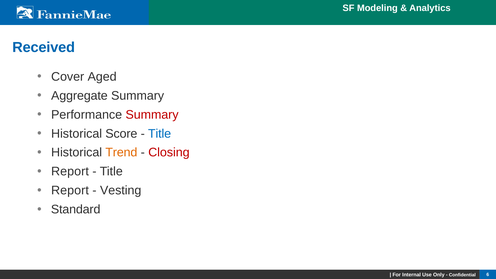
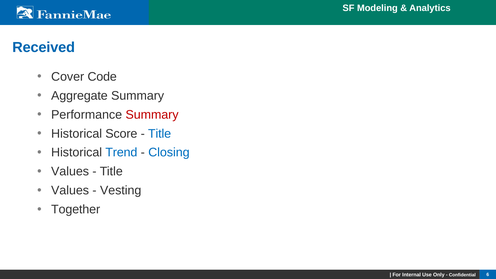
Aged: Aged -> Code (102, 77)
Trend colour: orange -> blue (121, 153)
Closing colour: red -> blue (169, 153)
Report: Report -> Values (70, 172)
Report: Report -> Values (70, 190)
Standard: Standard -> Together (76, 209)
